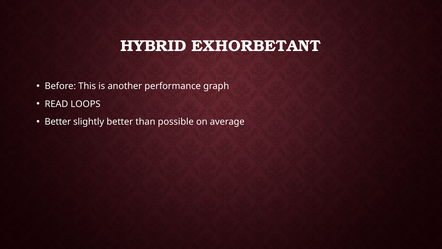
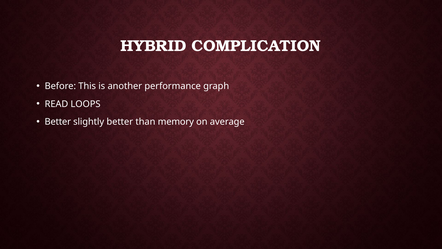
EXHORBETANT: EXHORBETANT -> COMPLICATION (256, 46)
possible: possible -> memory (176, 122)
